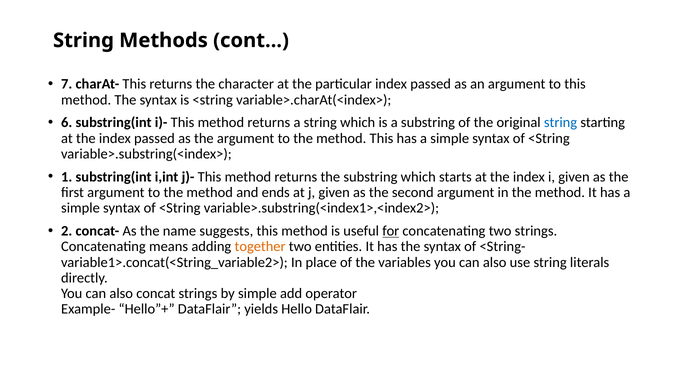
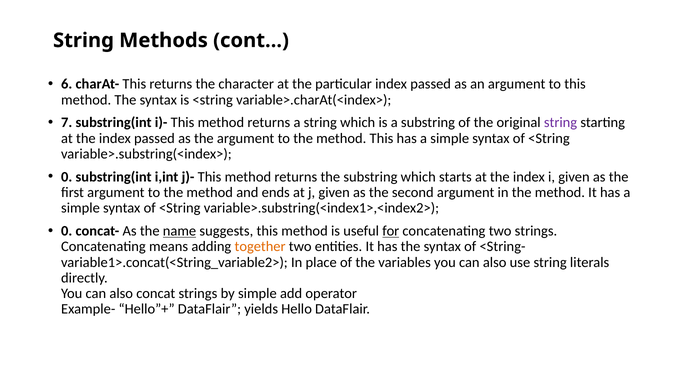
7: 7 -> 6 (67, 84)
6: 6 -> 7 (67, 123)
string colour: blue -> purple (561, 123)
1: 1 -> 0 (67, 177)
2: 2 -> 0 (67, 231)
name underline: none -> present (180, 231)
